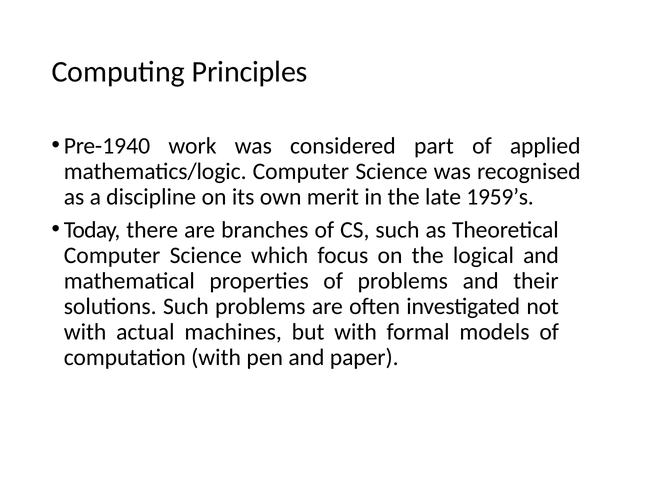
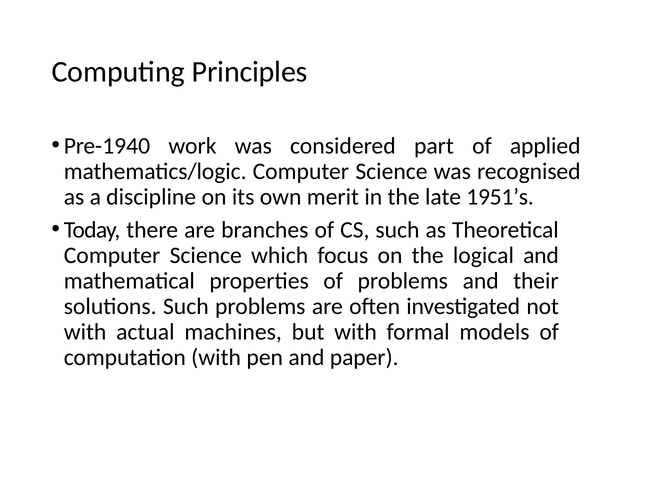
1959’s: 1959’s -> 1951’s (500, 197)
